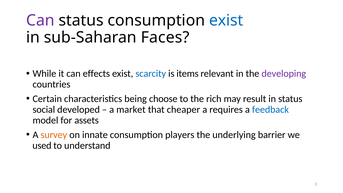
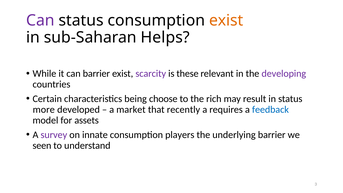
exist colour: blue -> orange (226, 20)
Faces: Faces -> Helps (165, 37)
can effects: effects -> barrier (96, 74)
scarcity colour: blue -> purple (151, 74)
items: items -> these (188, 74)
social: social -> more (44, 110)
cheaper: cheaper -> recently (183, 110)
survey colour: orange -> purple (54, 135)
used: used -> seen (42, 146)
